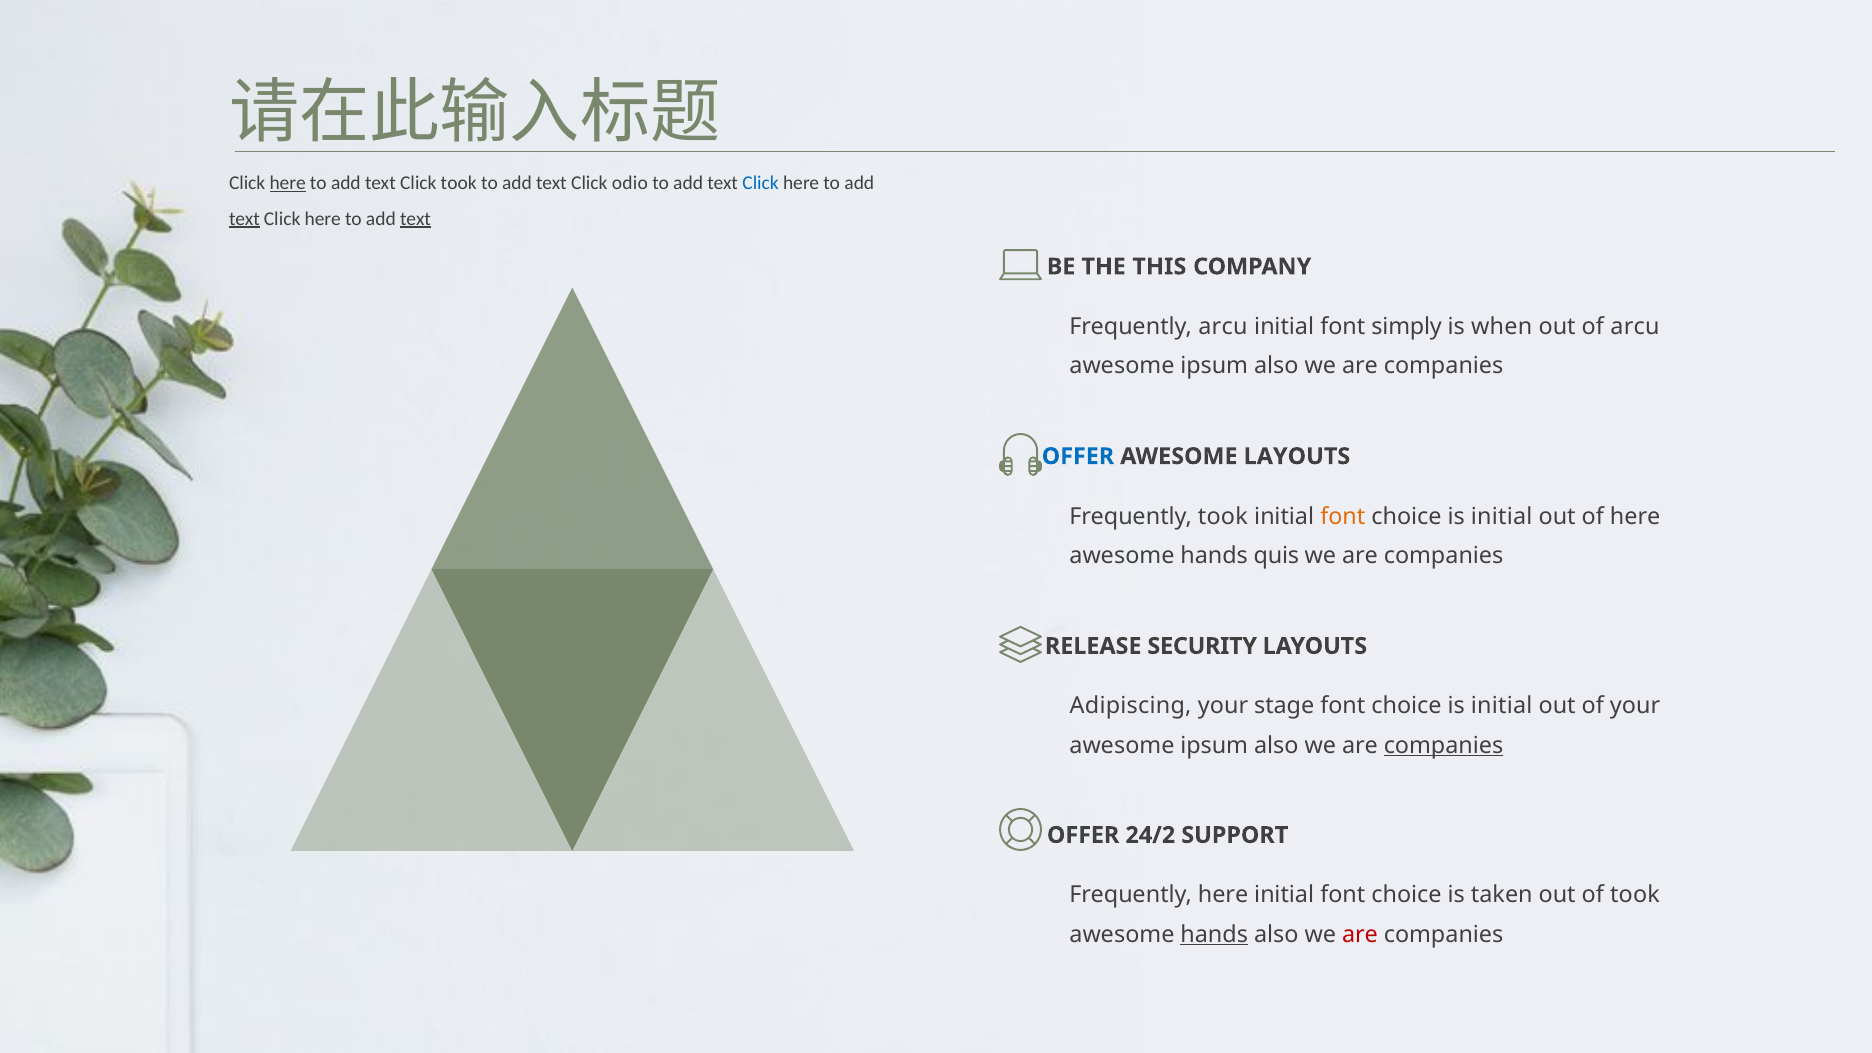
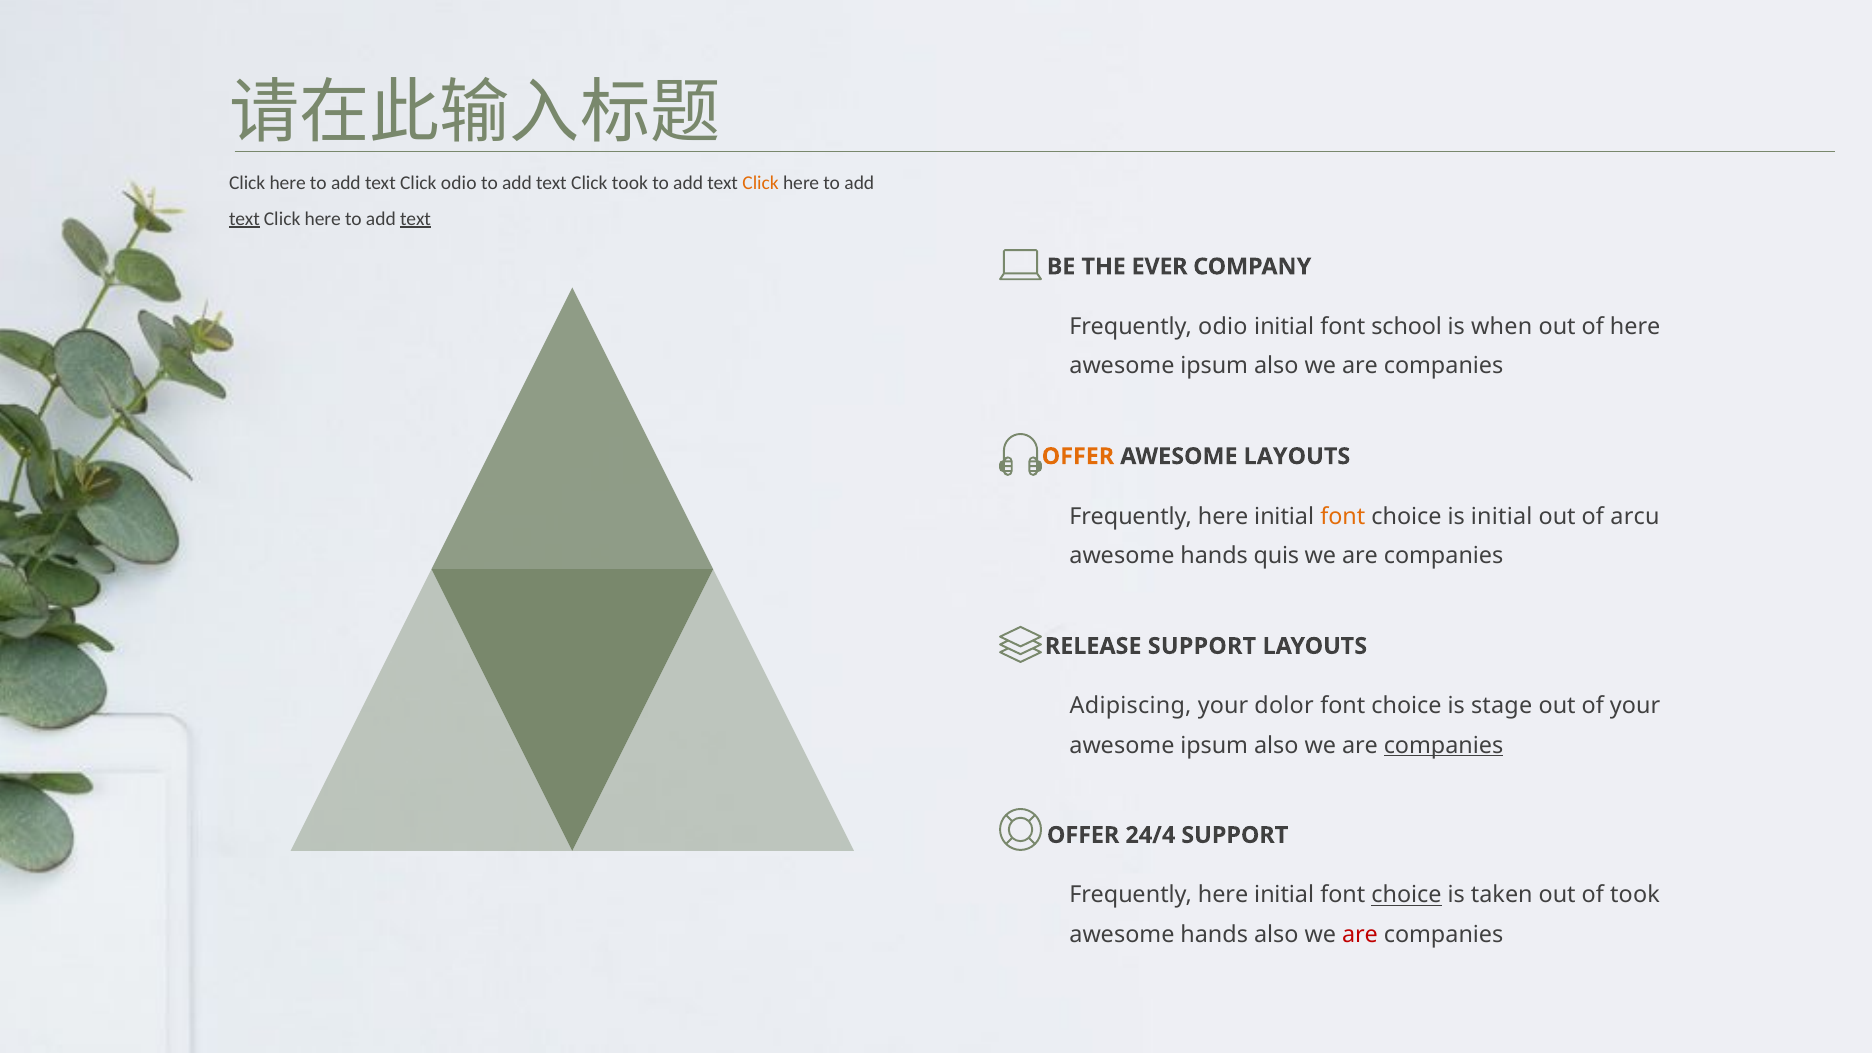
here underline: present -> none (288, 183)
Click took: took -> odio (459, 183)
Click odio: odio -> took (630, 183)
Click colour: blue -> orange (761, 183)
THIS: THIS -> EVER (1160, 267)
Frequently arcu: arcu -> odio (1223, 327)
simply: simply -> school (1407, 327)
of arcu: arcu -> here (1635, 327)
OFFER colour: blue -> orange (1078, 456)
took: took -> here (1223, 516)
of here: here -> arcu (1635, 516)
RELEASE SECURITY: SECURITY -> SUPPORT (1202, 646)
stage: stage -> dolor (1284, 706)
initial: initial -> stage (1502, 706)
24/2: 24/2 -> 24/4 (1150, 835)
choice underline: none -> present (1407, 895)
hands underline: present -> none (1214, 935)
